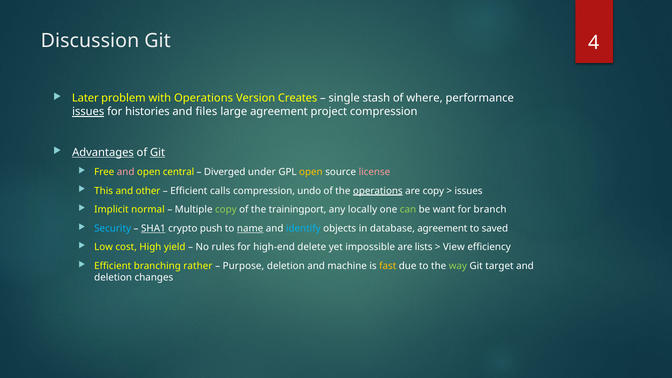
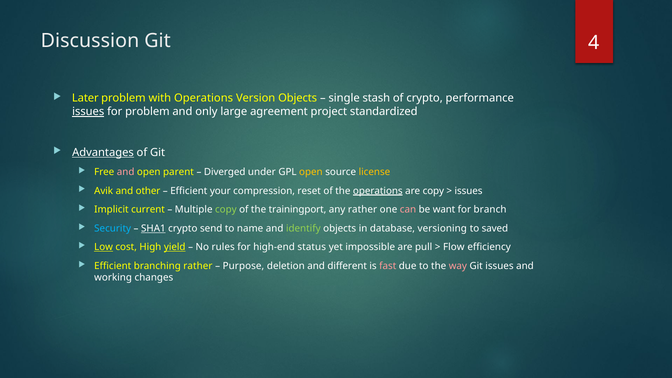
Version Creates: Creates -> Objects (298, 98)
of where: where -> crypto (425, 98)
for histories: histories -> problem (147, 112)
files: files -> only (206, 112)
project compression: compression -> standardized (384, 112)
Git underline: present -> none (158, 152)
central: central -> parent (178, 172)
license colour: pink -> yellow (374, 172)
This: This -> Avik (104, 191)
calls: calls -> your (220, 191)
undo: undo -> reset (309, 191)
normal: normal -> current (148, 210)
any locally: locally -> rather (363, 210)
can colour: light green -> pink (408, 210)
push: push -> send (211, 228)
name underline: present -> none (250, 228)
identify colour: light blue -> light green (303, 228)
database agreement: agreement -> versioning (442, 228)
Low underline: none -> present (104, 247)
yield underline: none -> present (175, 247)
delete: delete -> status (312, 247)
lists: lists -> pull (424, 247)
View: View -> Flow (454, 247)
machine: machine -> different (347, 266)
fast colour: yellow -> pink (388, 266)
way colour: light green -> pink (458, 266)
Git target: target -> issues (499, 266)
deletion: deletion -> working (113, 278)
